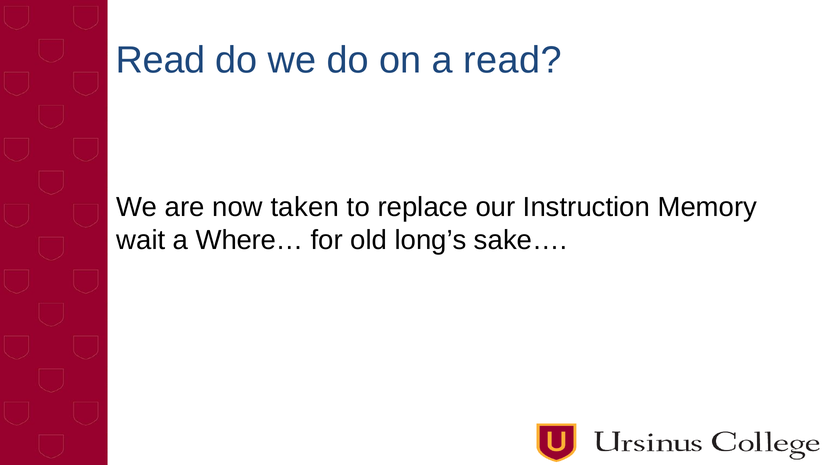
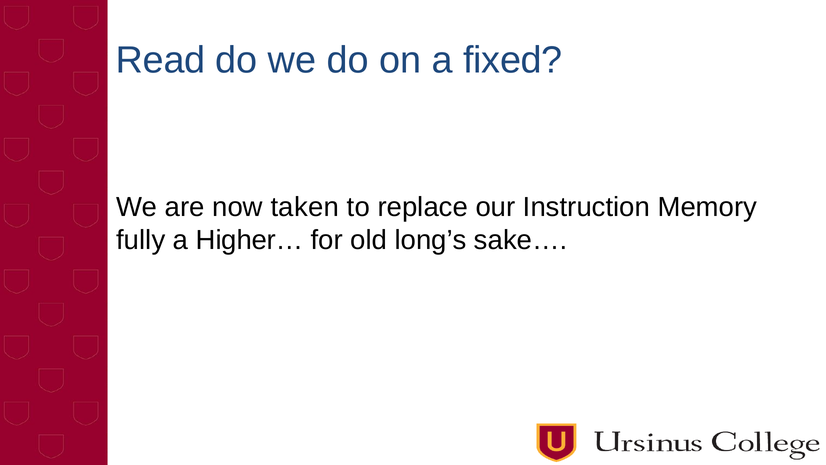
a read: read -> fixed (513, 60)
wait: wait -> fully (141, 240)
Where…: Where… -> Higher… (250, 240)
